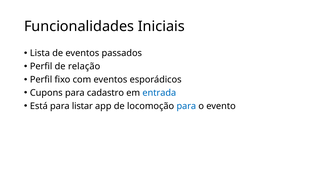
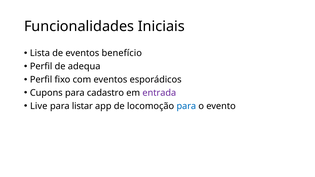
passados: passados -> benefício (122, 53)
relação: relação -> adequa (84, 66)
entrada colour: blue -> purple (159, 93)
Está: Está -> Live (39, 106)
